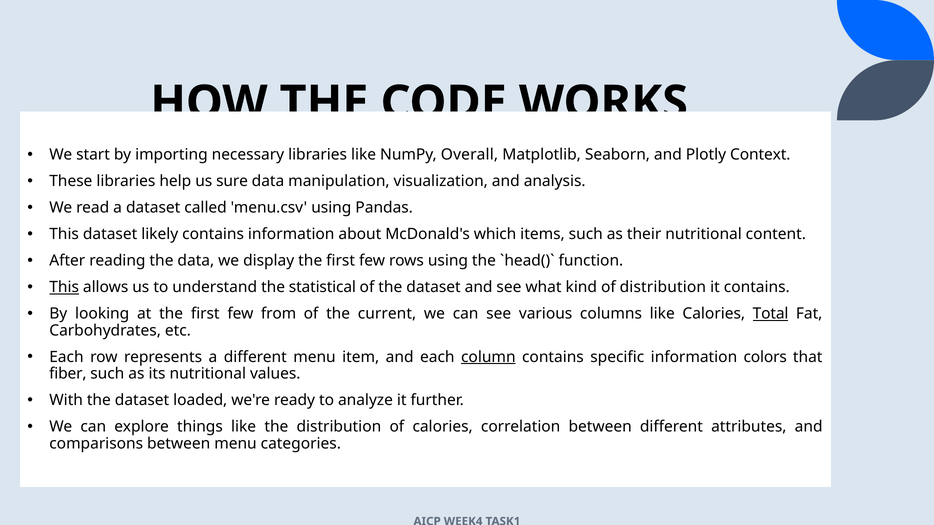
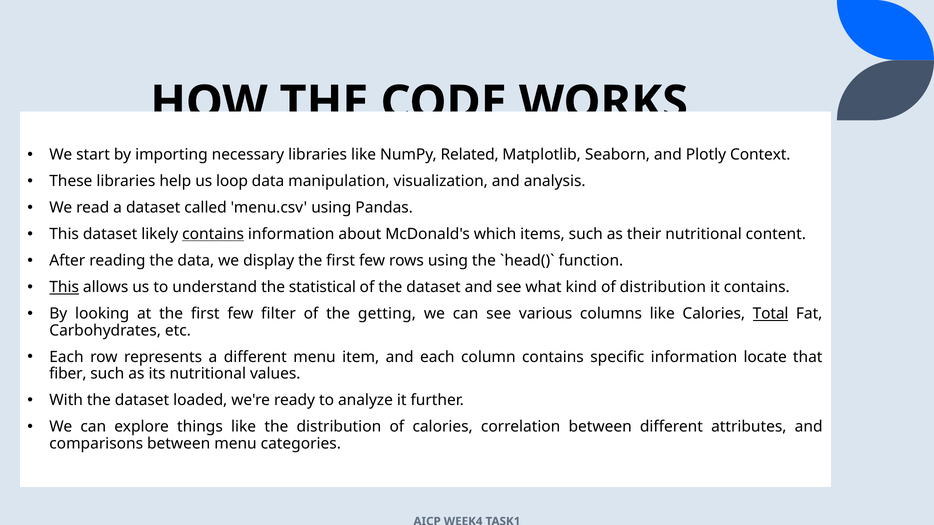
Overall: Overall -> Related (470, 155)
sure: sure -> loop (232, 181)
contains underline: none -> present (213, 234)
from: from -> filter (278, 314)
current: current -> getting (387, 314)
column underline: present -> none (488, 357)
colors: colors -> locate (765, 357)
